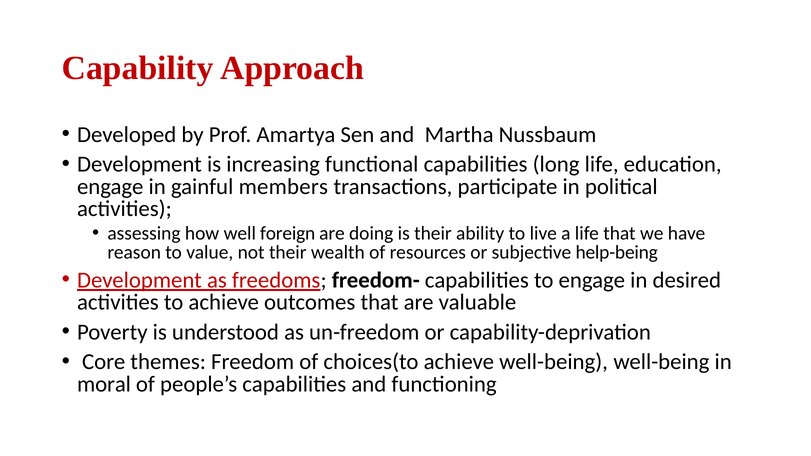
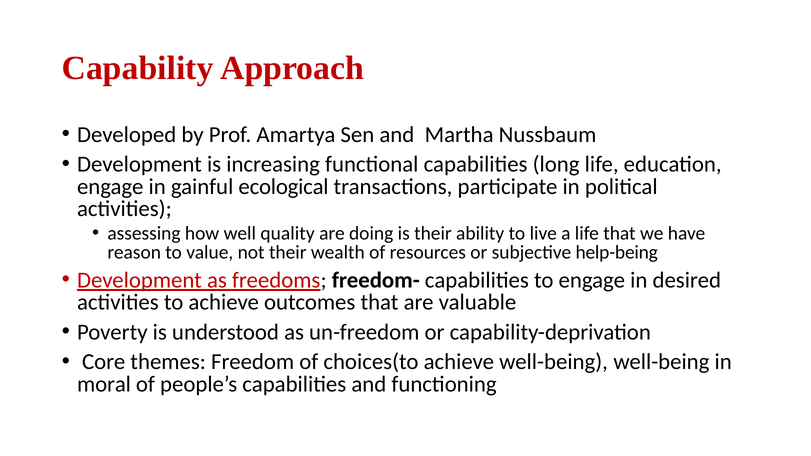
members: members -> ecological (284, 187)
foreign: foreign -> quality (288, 233)
